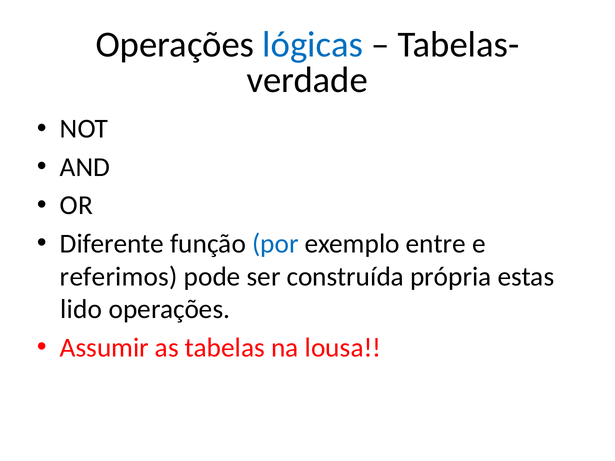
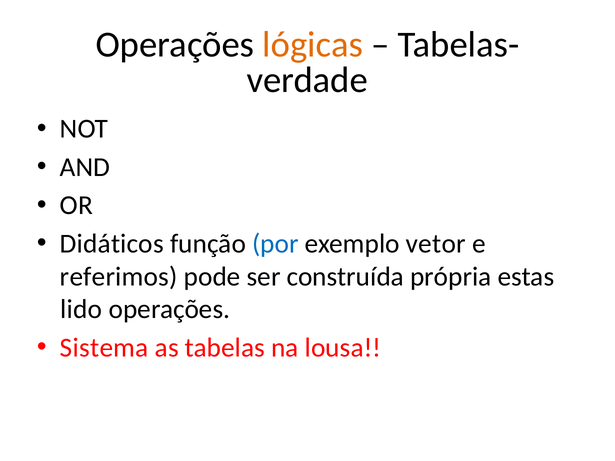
lógicas colour: blue -> orange (313, 45)
Diferente: Diferente -> Didáticos (112, 244)
entre: entre -> vetor (436, 244)
Assumir: Assumir -> Sistema (104, 348)
